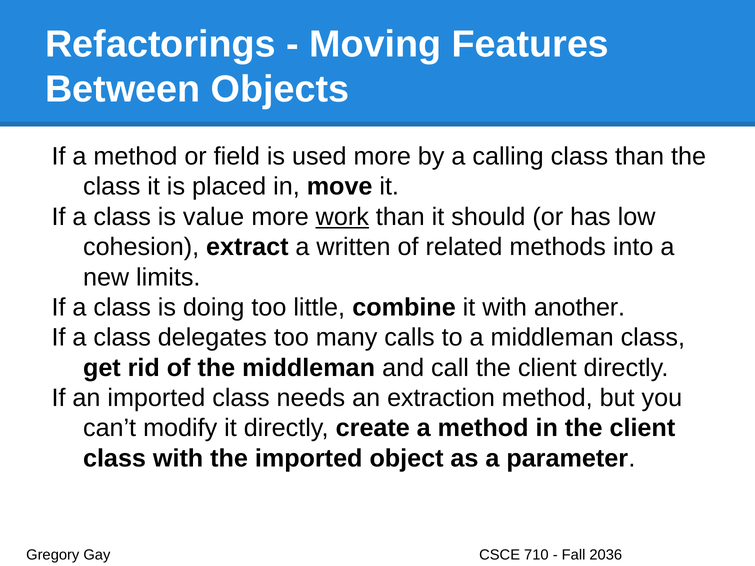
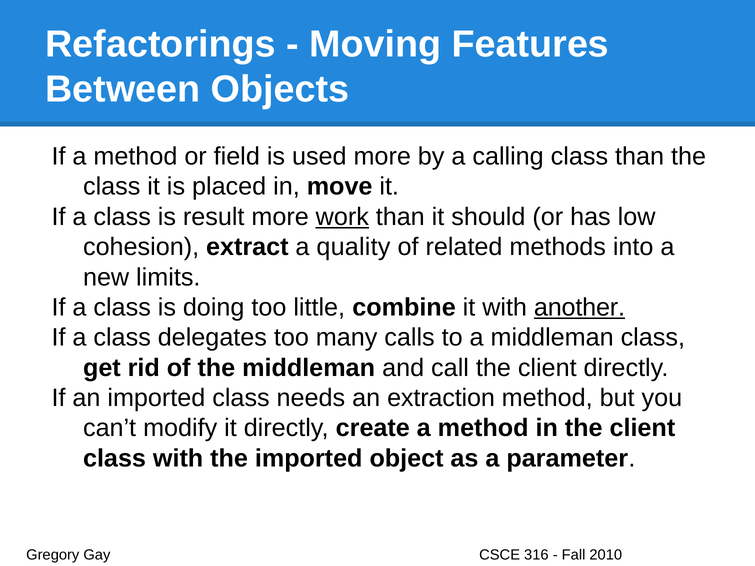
value: value -> result (214, 217)
written: written -> quality (353, 247)
another underline: none -> present (579, 308)
710: 710 -> 316 (536, 555)
2036: 2036 -> 2010 (606, 555)
